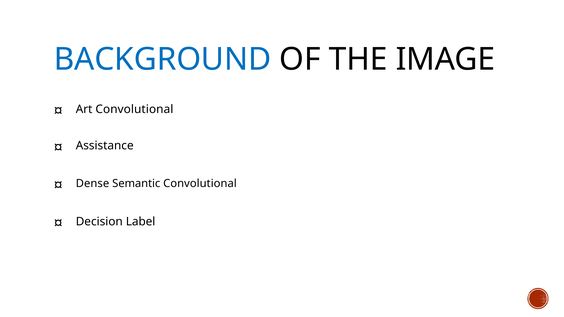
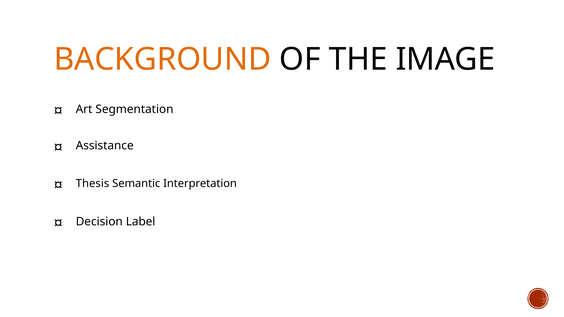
BACKGROUND colour: blue -> orange (162, 59)
Art Convolutional: Convolutional -> Segmentation (134, 109)
Dense: Dense -> Thesis (93, 184)
Semantic Convolutional: Convolutional -> Interpretation (200, 184)
